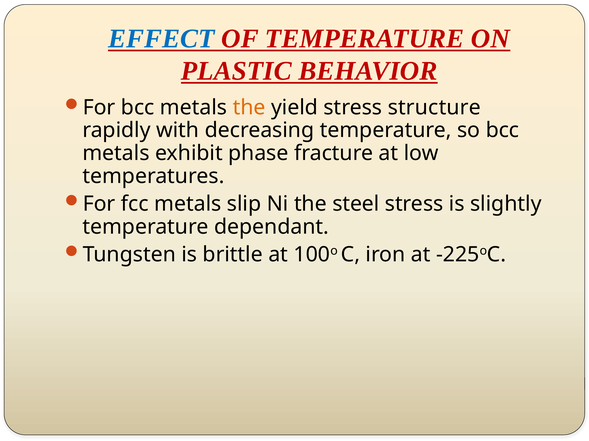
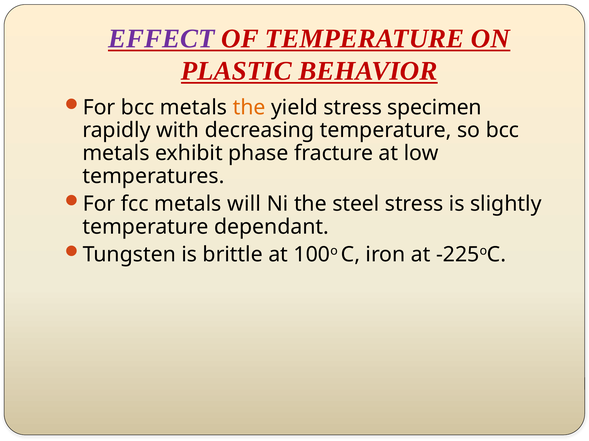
EFFECT colour: blue -> purple (161, 39)
structure: structure -> specimen (435, 108)
slip: slip -> will (244, 204)
